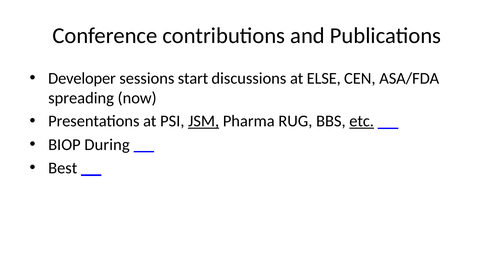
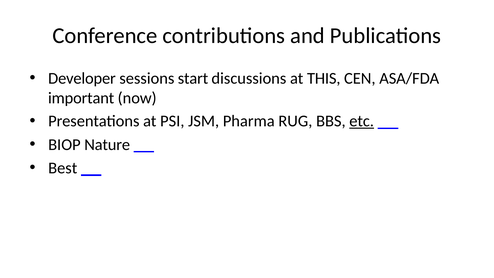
ELSE: ELSE -> THIS (324, 78)
spreading: spreading -> important (81, 98)
JSM underline: present -> none (204, 121)
During: During -> Nature (107, 145)
